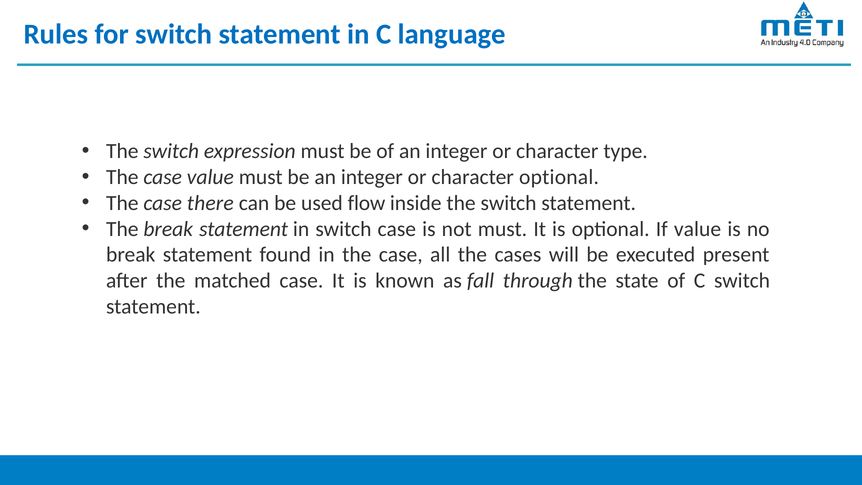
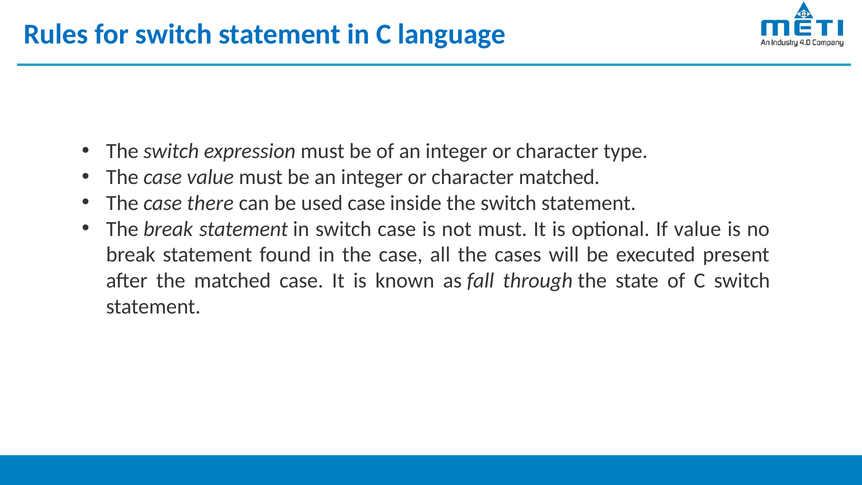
character optional: optional -> matched (559, 177)
used flow: flow -> case (366, 203)
